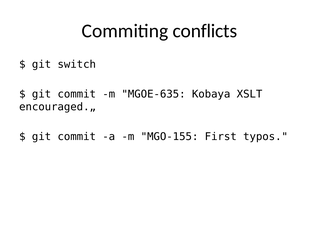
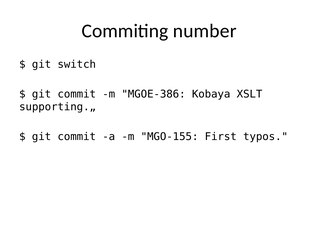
conflicts: conflicts -> number (205, 31)
MGOE-635: MGOE-635 -> MGOE-386 (154, 94)
encouraged.„: encouraged.„ -> supporting.„ (58, 107)
